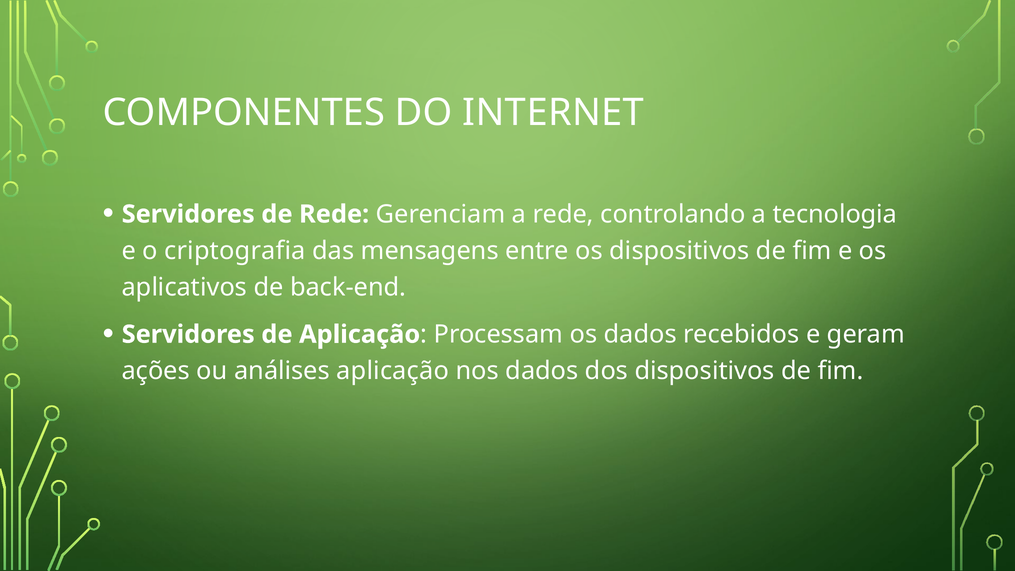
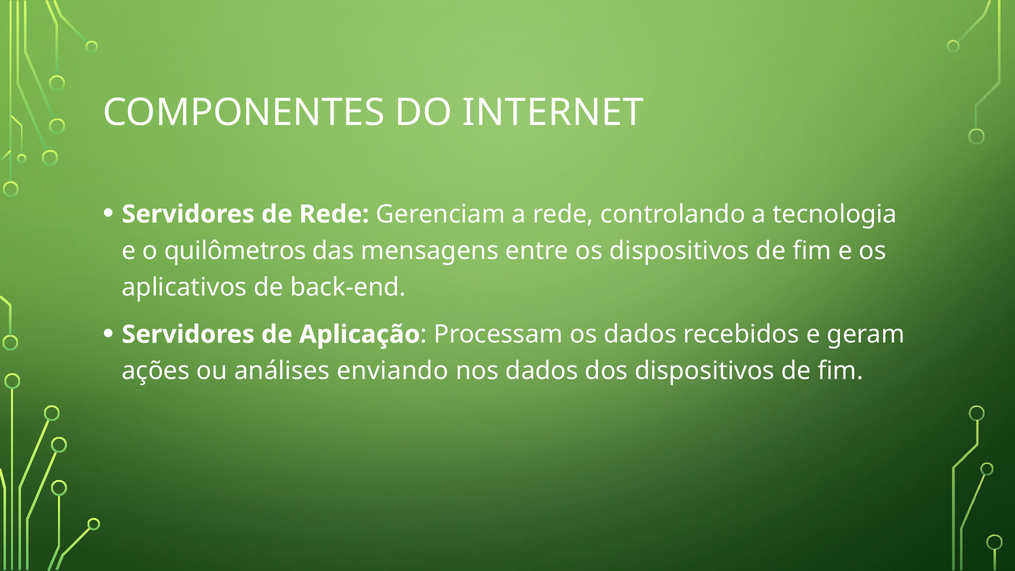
criptografia: criptografia -> quilômetros (235, 251)
análises aplicação: aplicação -> enviando (393, 371)
